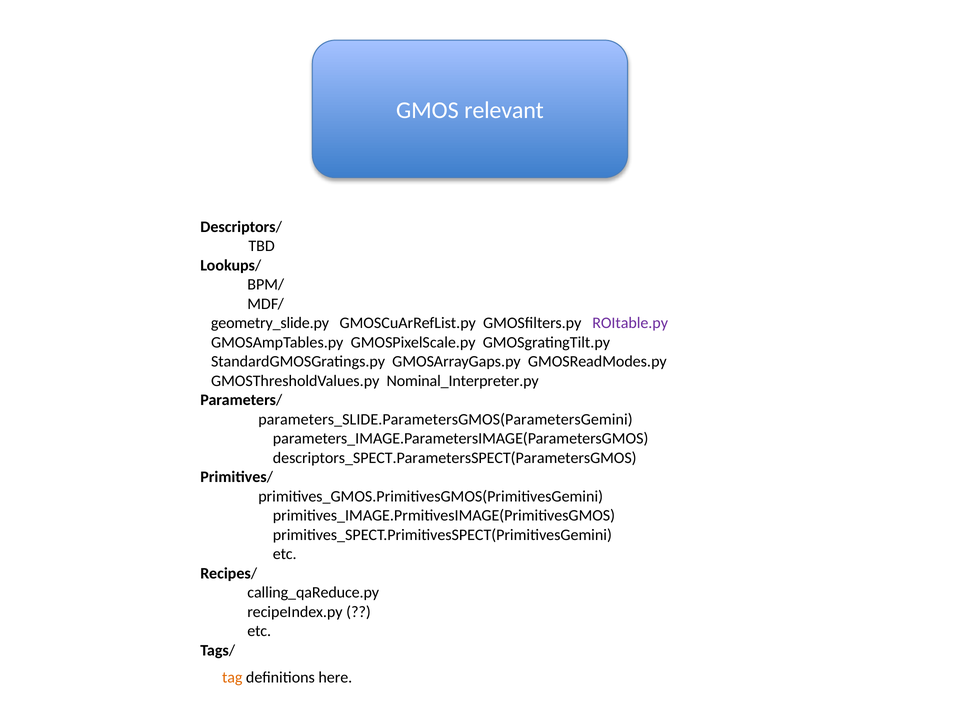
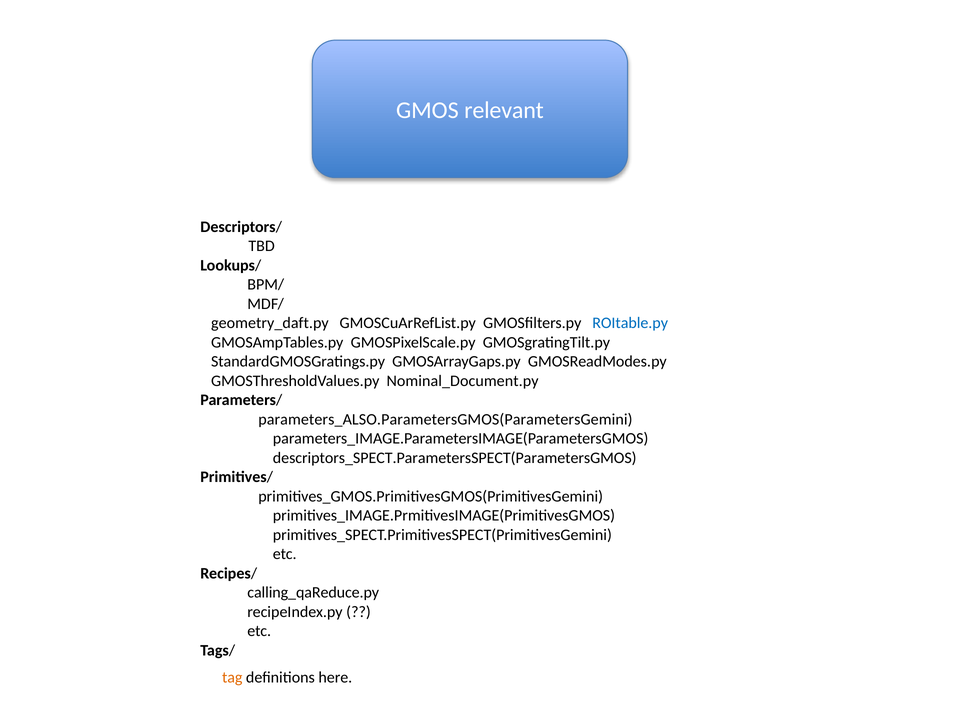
geometry_slide.py: geometry_slide.py -> geometry_daft.py (270, 323)
ROItable.py colour: purple -> blue (630, 323)
Nominal_Interpreter.py: Nominal_Interpreter.py -> Nominal_Document.py (463, 381)
parameters_SLIDE.ParametersGMOS(ParametersGemini: parameters_SLIDE.ParametersGMOS(ParametersGemini -> parameters_ALSO.ParametersGMOS(ParametersGemini (445, 419)
